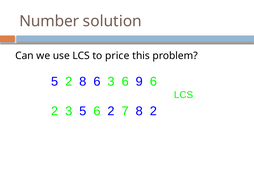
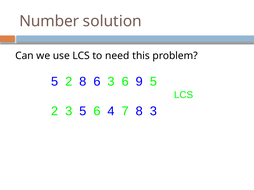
price: price -> need (117, 56)
9 6: 6 -> 5 (153, 82)
5 6 2: 2 -> 4 (111, 111)
8 2: 2 -> 3 (153, 111)
